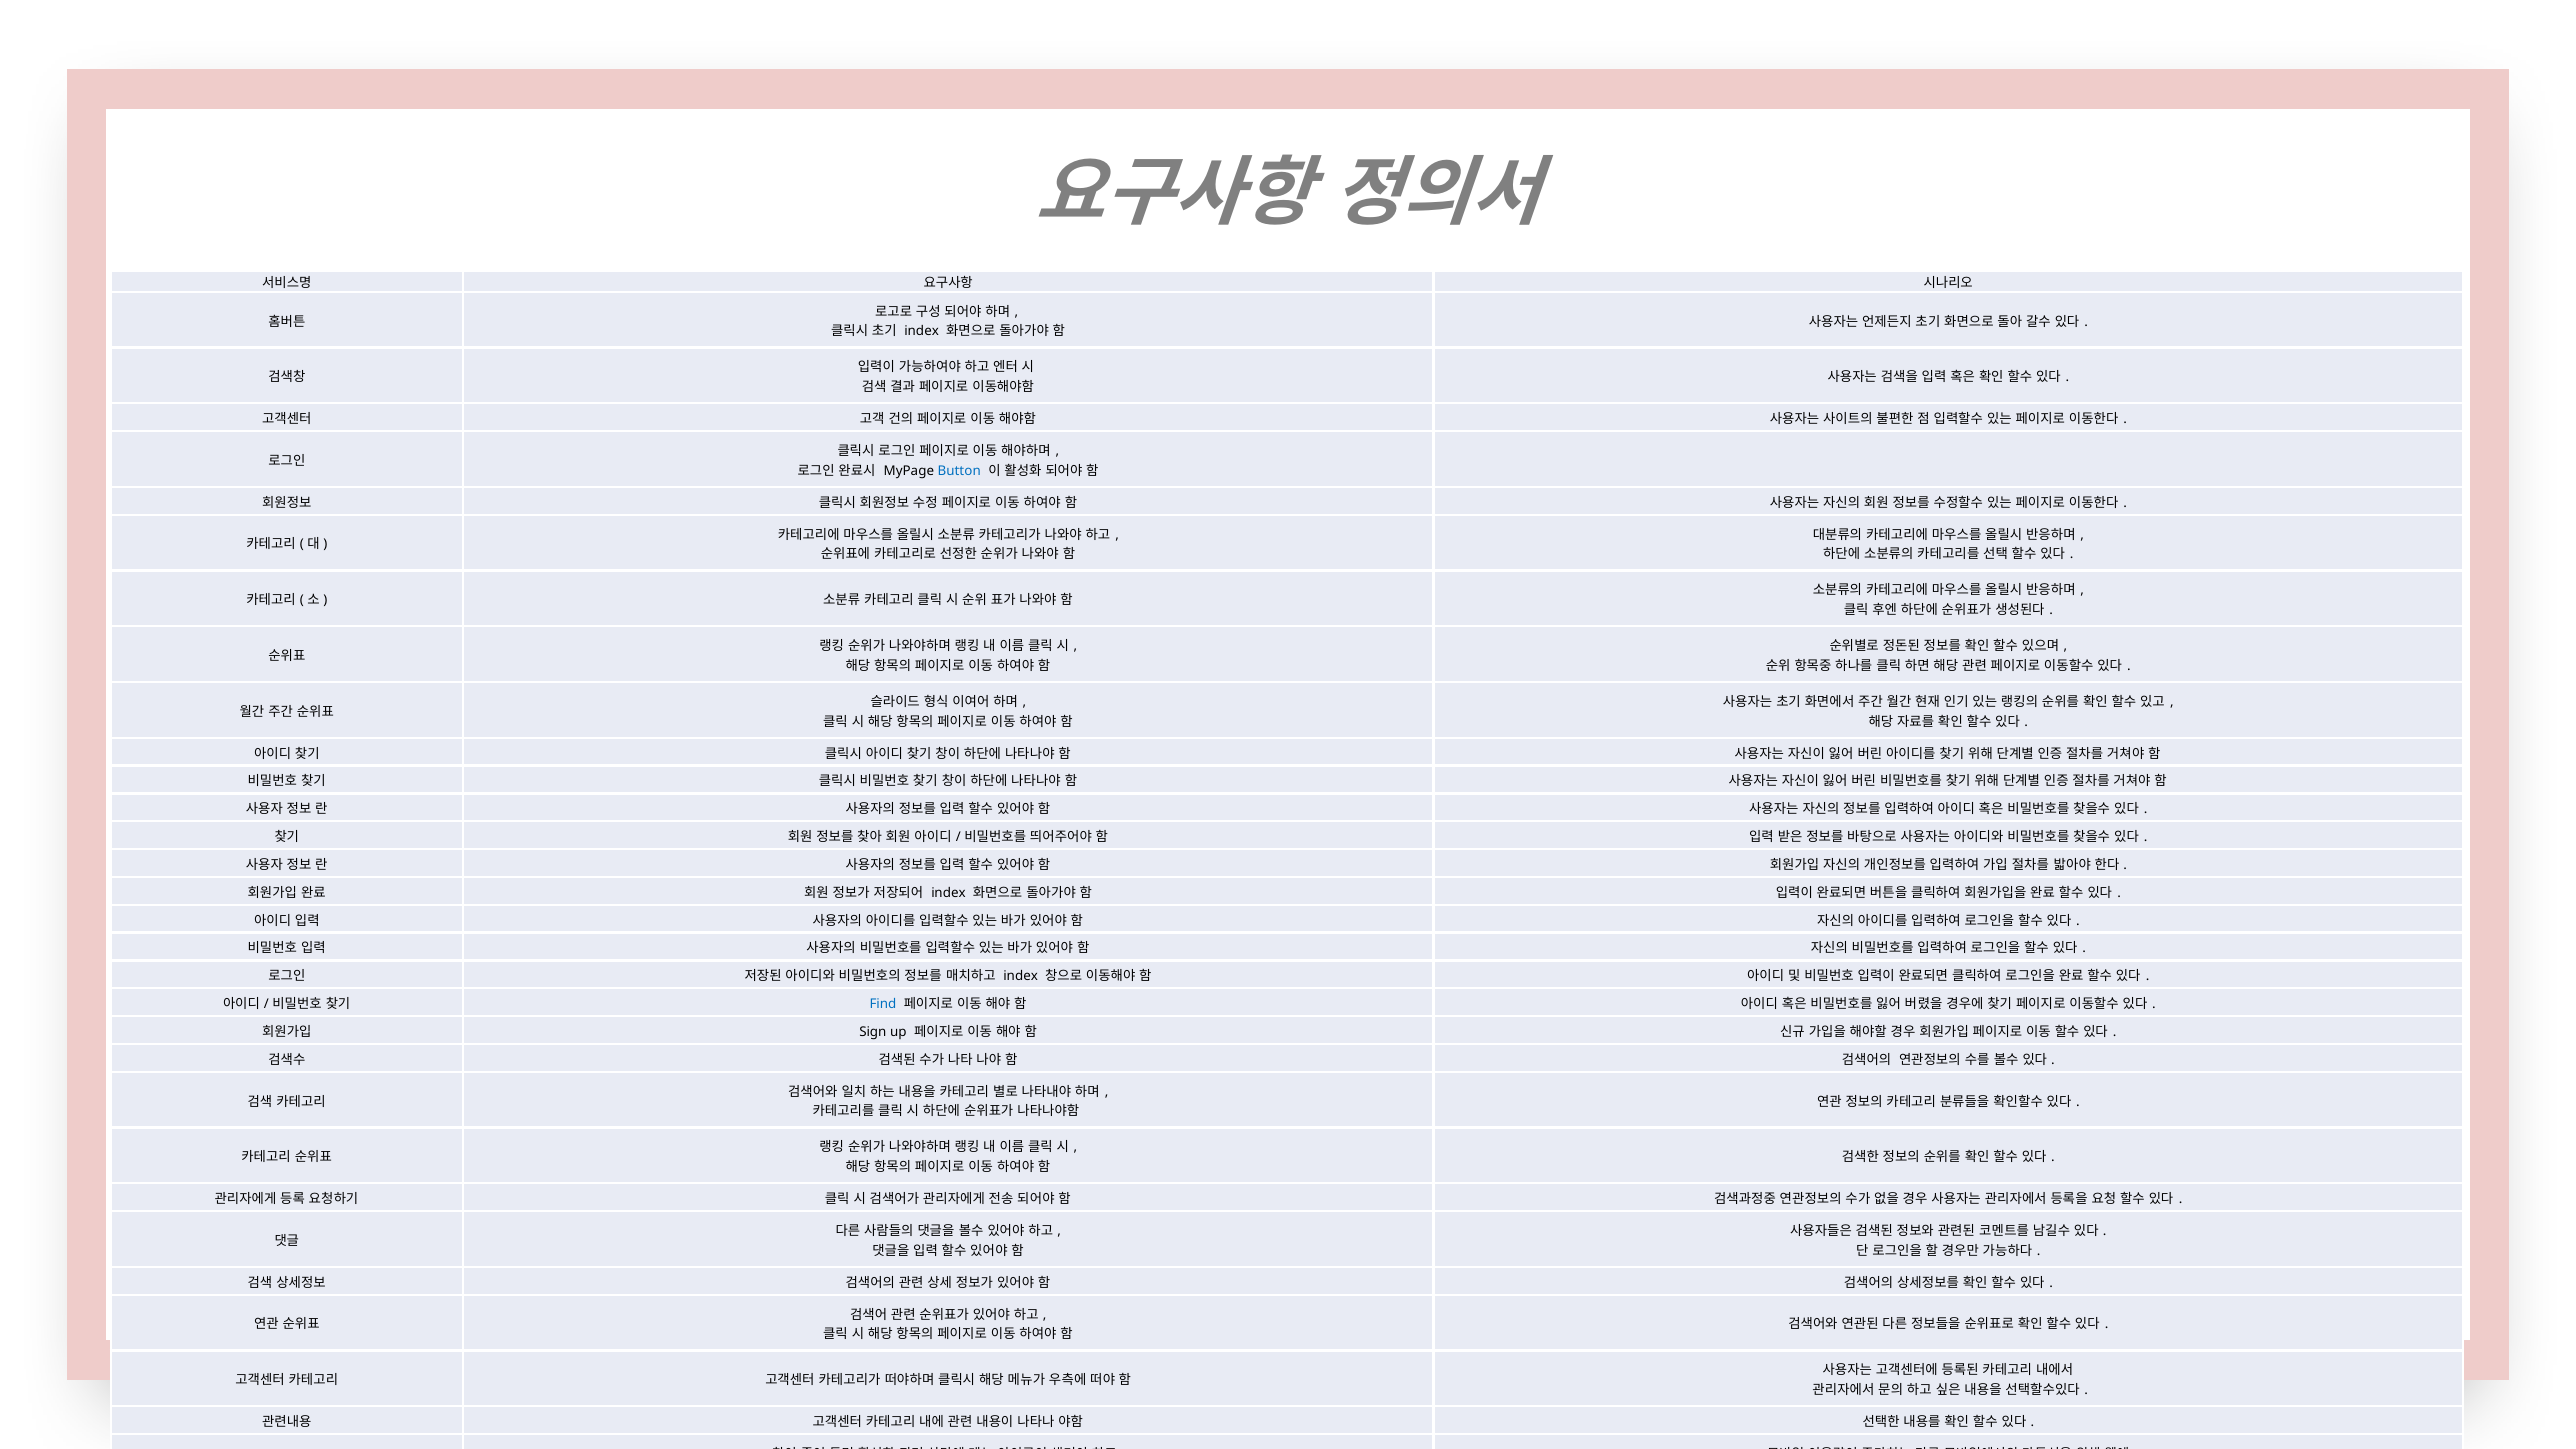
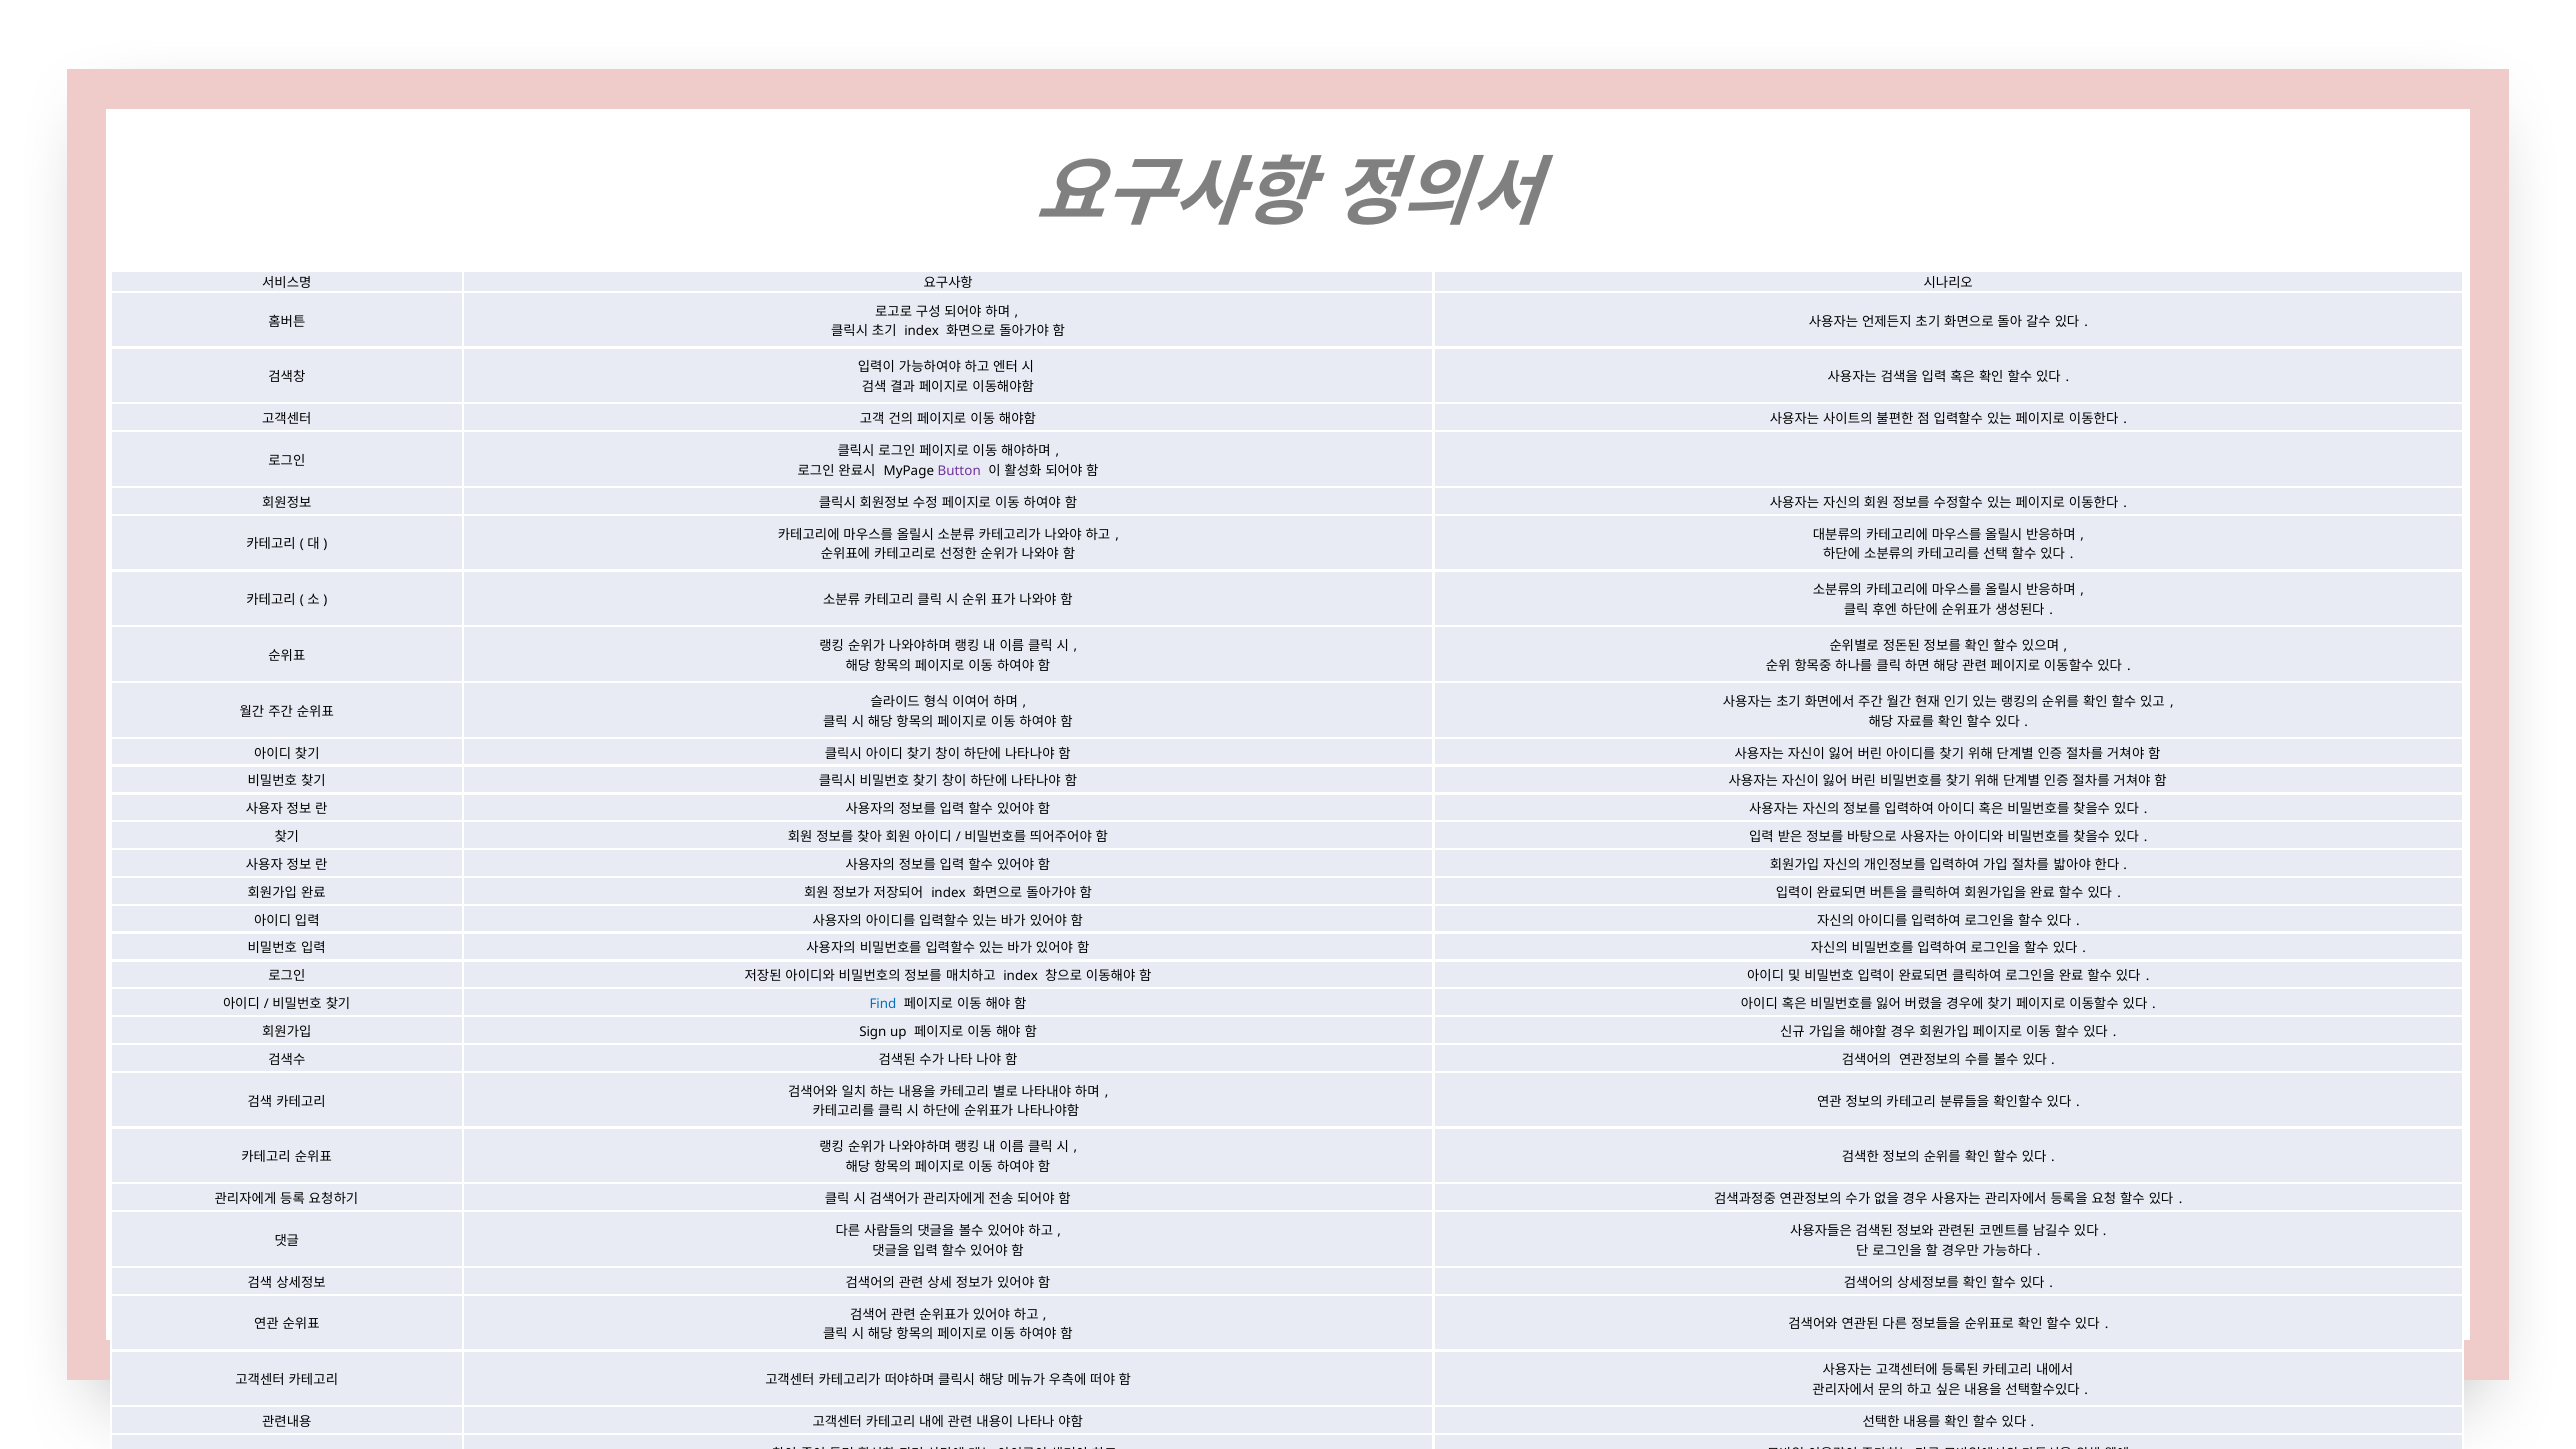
Button colour: blue -> purple (959, 471)
